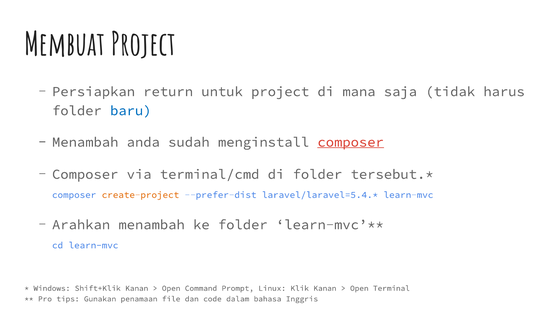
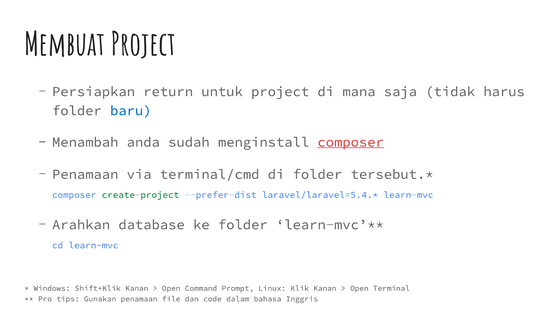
Composer: Composer -> Penamaan (85, 174)
create-project colour: orange -> green (140, 195)
Arahkan menambah: menambah -> database (152, 225)
